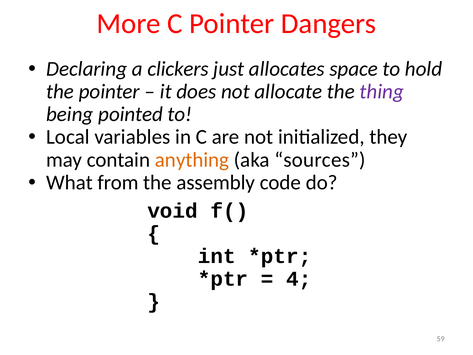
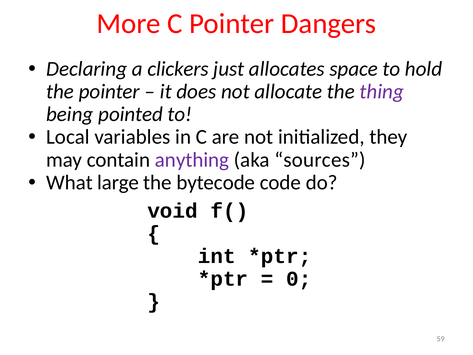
anything colour: orange -> purple (192, 160)
from: from -> large (118, 182)
assembly: assembly -> bytecode (216, 182)
4: 4 -> 0 (299, 279)
